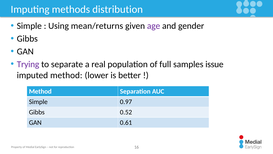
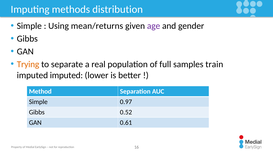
Trying colour: purple -> orange (28, 64)
issue: issue -> train (214, 64)
imputed method: method -> imputed (66, 75)
